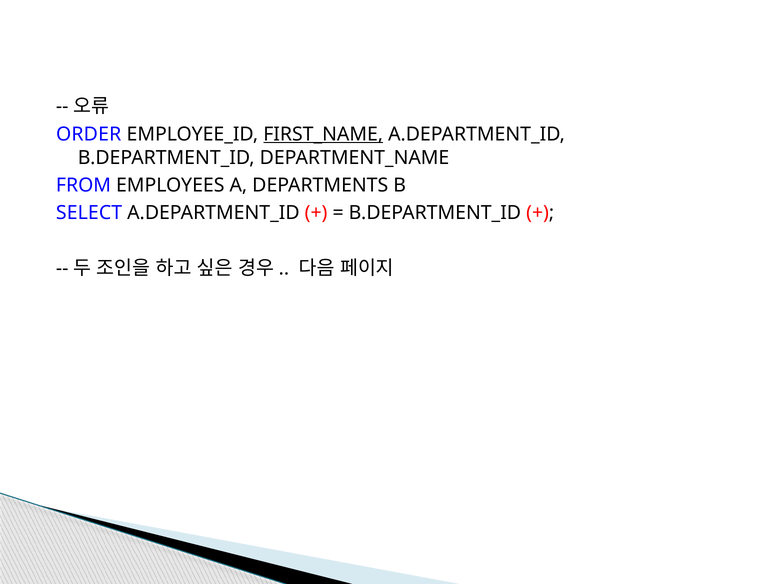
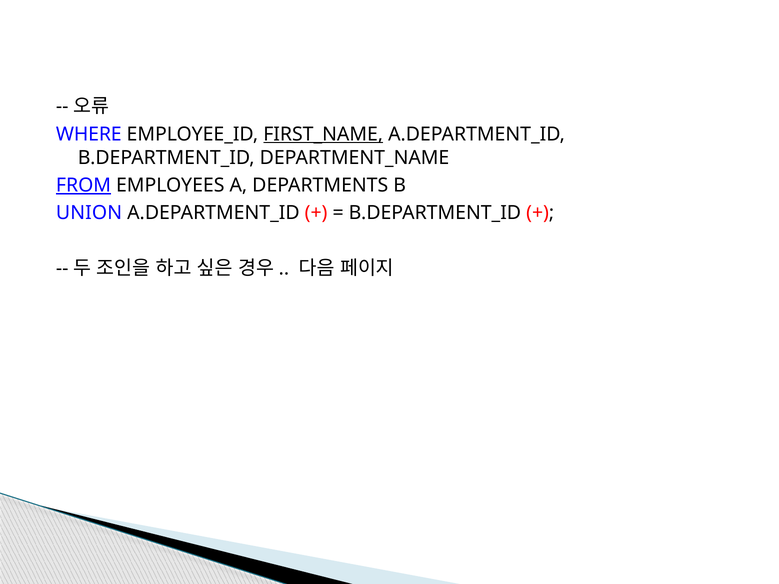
ORDER: ORDER -> WHERE (89, 134)
FROM underline: none -> present (83, 185)
SELECT: SELECT -> UNION (89, 213)
